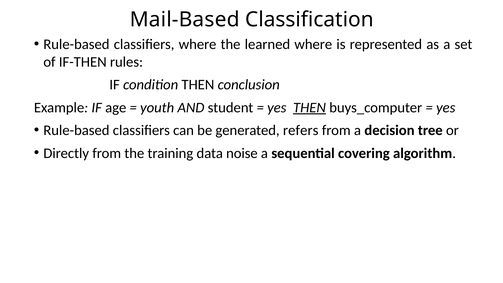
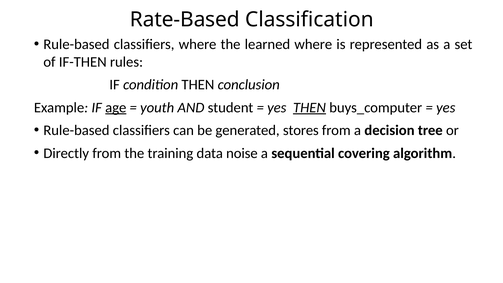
Mail-Based: Mail-Based -> Rate-Based (185, 20)
age underline: none -> present (116, 108)
refers: refers -> stores (301, 130)
